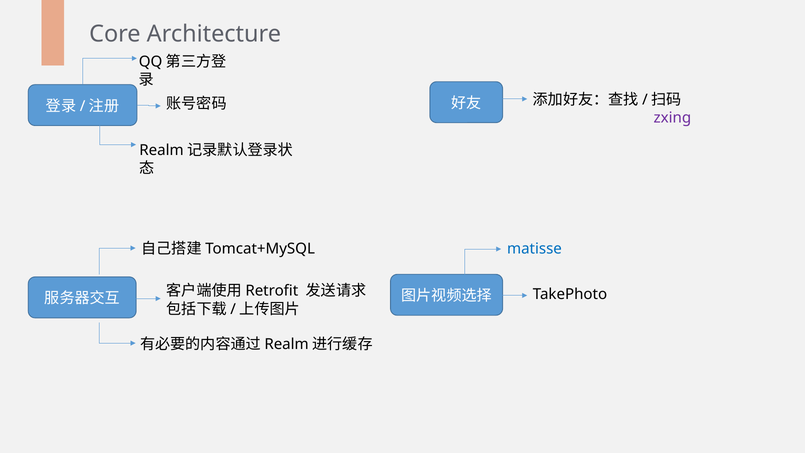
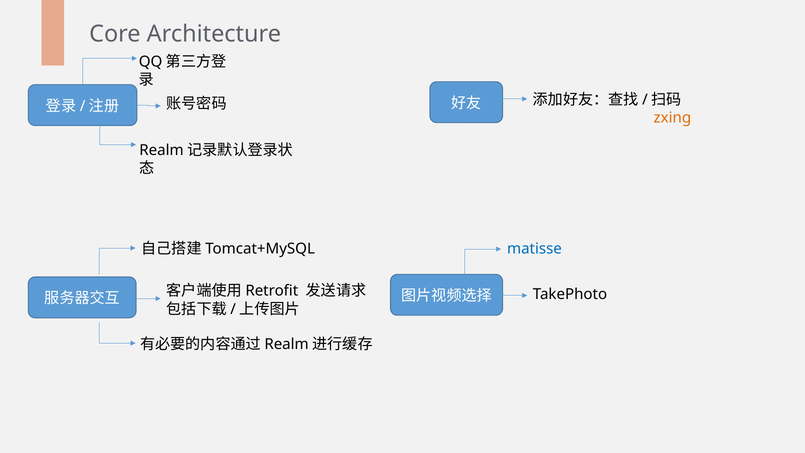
zxing colour: purple -> orange (672, 118)
